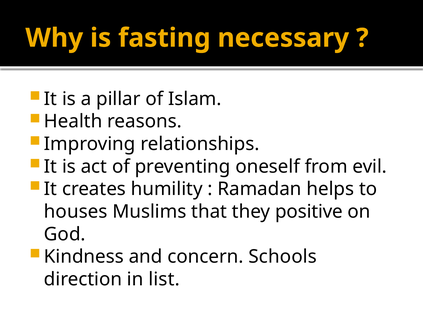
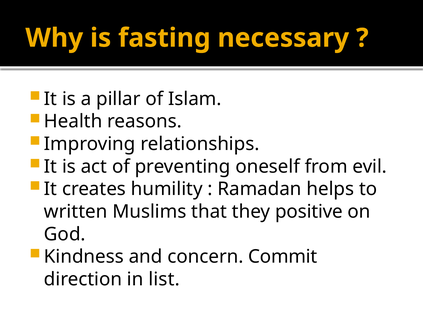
houses: houses -> written (76, 212)
Schools: Schools -> Commit (283, 257)
